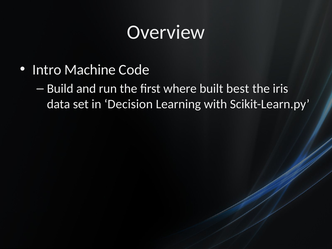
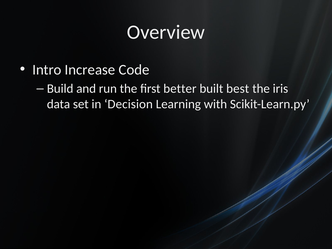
Machine: Machine -> Increase (90, 70)
where: where -> better (180, 89)
